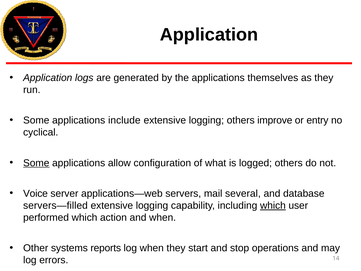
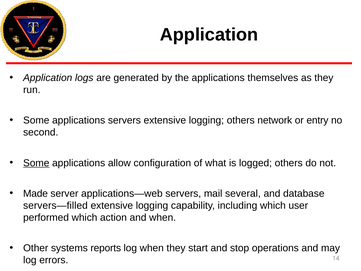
applications include: include -> servers (124, 120)
improve: improve -> network (275, 120)
cyclical: cyclical -> second (41, 132)
Voice: Voice -> Made (35, 193)
which underline: present -> none (273, 205)
